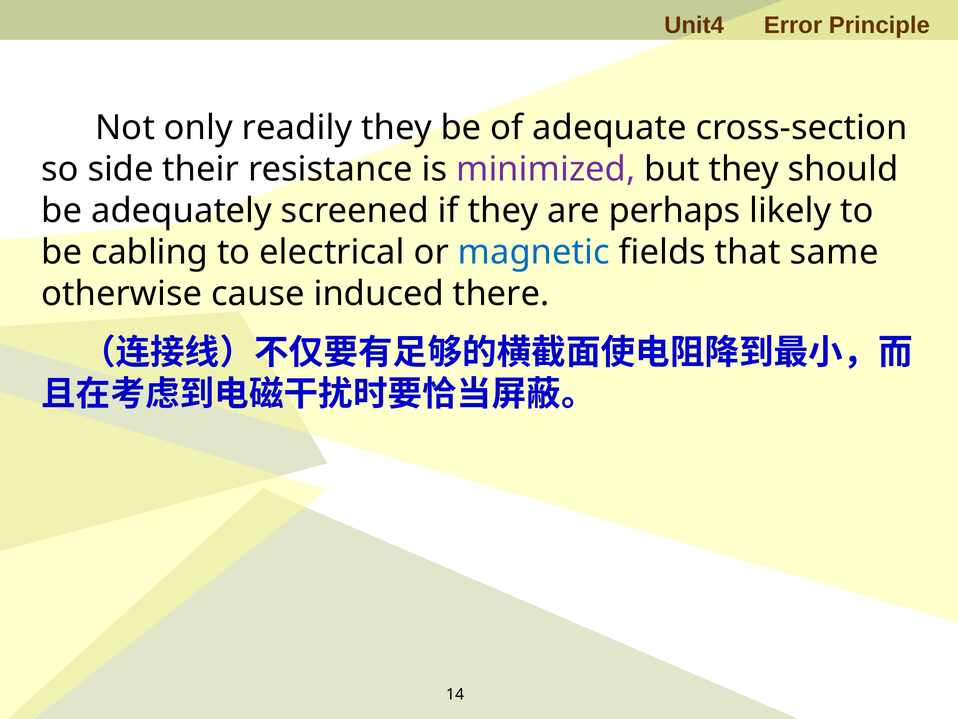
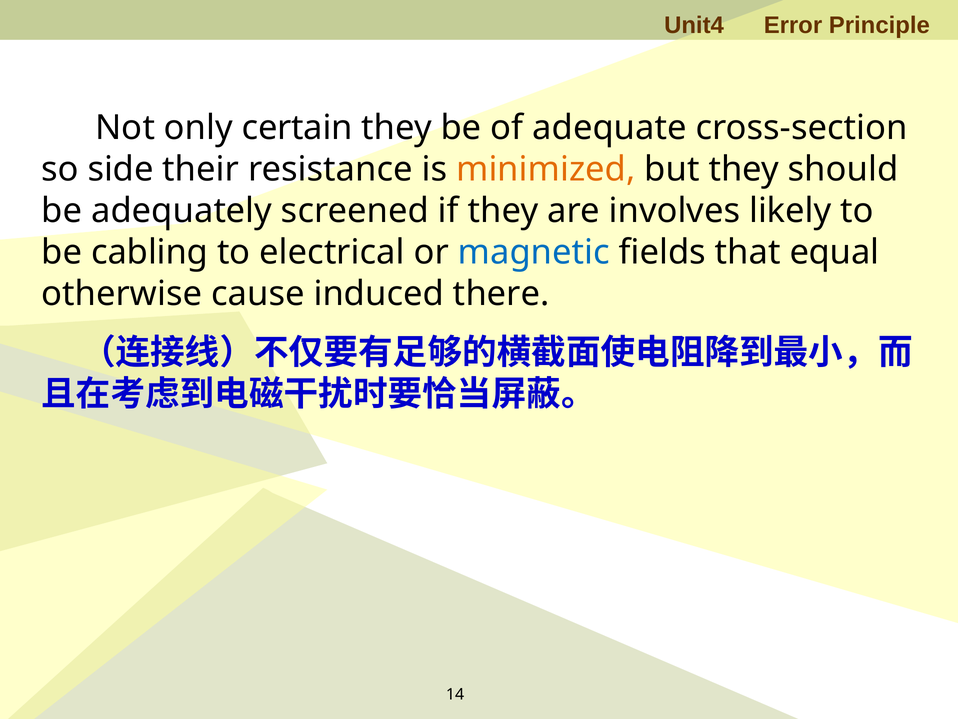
readily: readily -> certain (297, 128)
minimized colour: purple -> orange (546, 169)
perhaps: perhaps -> involves (674, 211)
same: same -> equal (834, 252)
